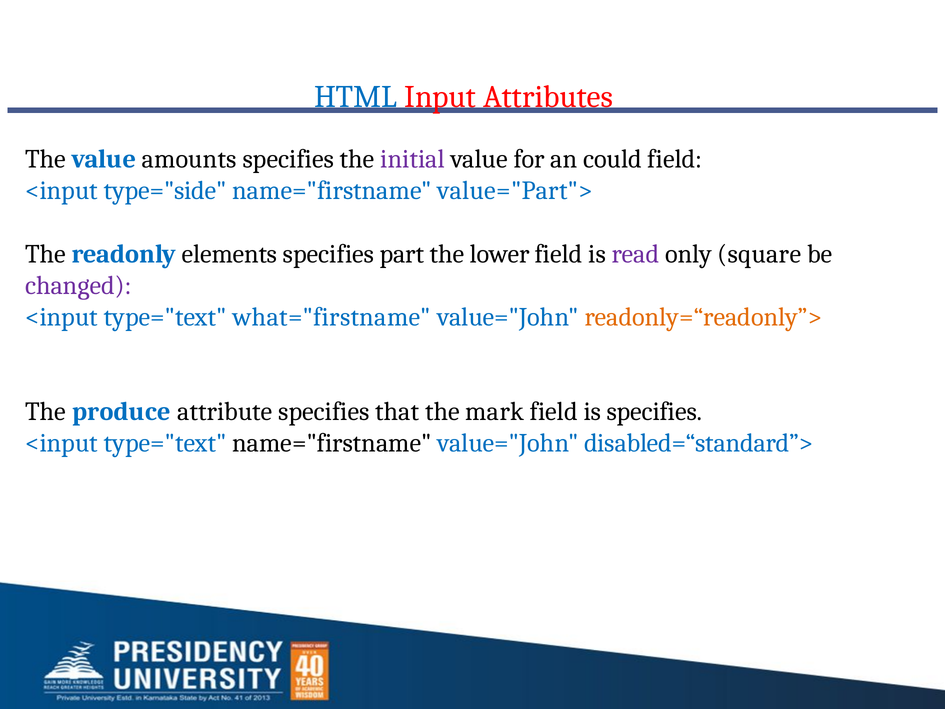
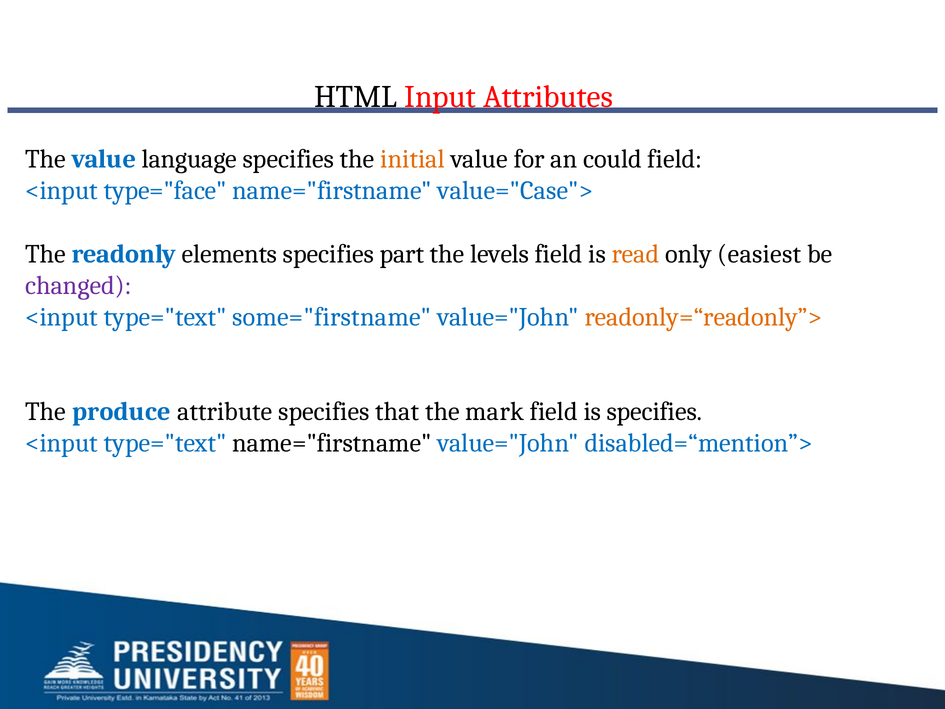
HTML colour: blue -> black (356, 97)
amounts: amounts -> language (189, 159)
initial colour: purple -> orange (413, 159)
type="side: type="side -> type="face (165, 191)
value="Part">: value="Part"> -> value="Case"> (515, 191)
lower: lower -> levels (500, 254)
read colour: purple -> orange (635, 254)
square: square -> easiest (759, 254)
what="firstname: what="firstname -> some="firstname (332, 317)
disabled=“standard”>: disabled=“standard”> -> disabled=“mention”> (699, 443)
